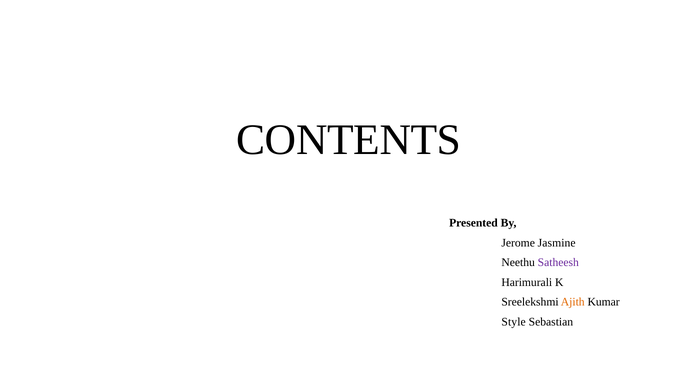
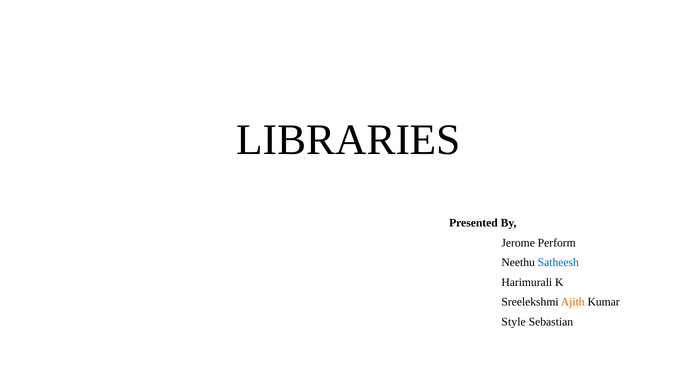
CONTENTS: CONTENTS -> LIBRARIES (349, 140)
Jasmine: Jasmine -> Perform (557, 243)
Satheesh colour: purple -> blue (558, 263)
